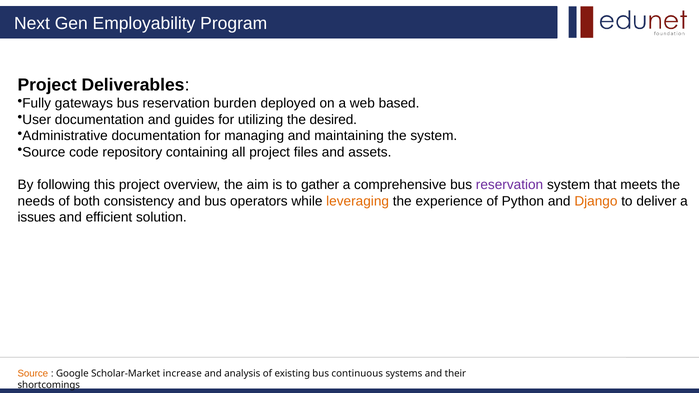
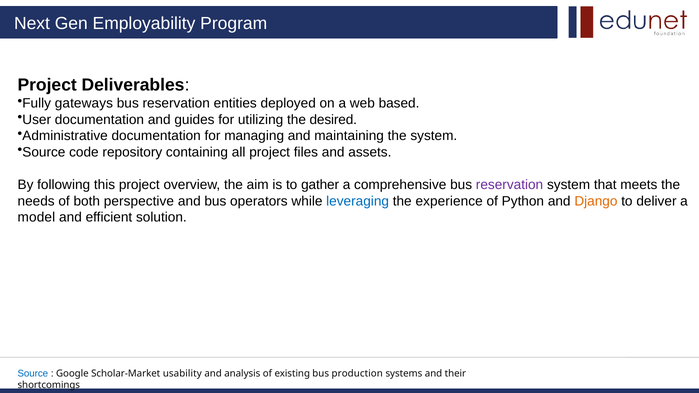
burden: burden -> entities (235, 103)
consistency: consistency -> perspective (139, 201)
leveraging colour: orange -> blue (358, 201)
issues: issues -> model (36, 218)
Source colour: orange -> blue (33, 374)
increase: increase -> usability (182, 374)
continuous: continuous -> production (357, 374)
